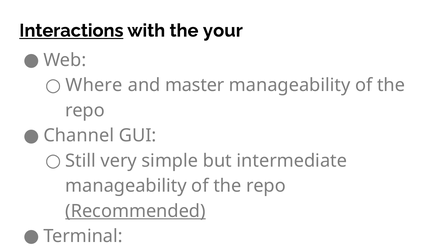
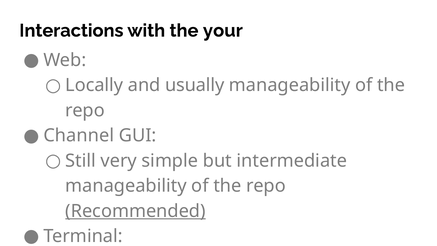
Interactions underline: present -> none (71, 31)
Where: Where -> Locally (94, 85)
master: master -> usually (195, 85)
